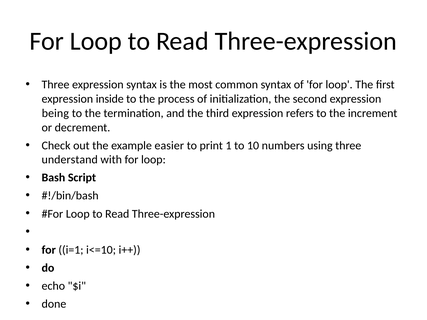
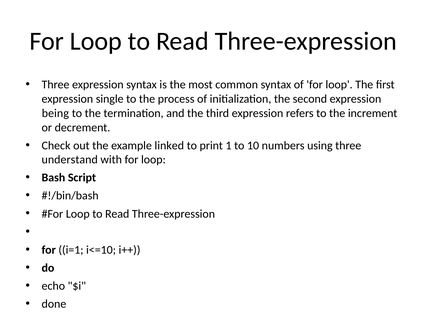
inside: inside -> single (110, 99)
easier: easier -> linked (169, 146)
